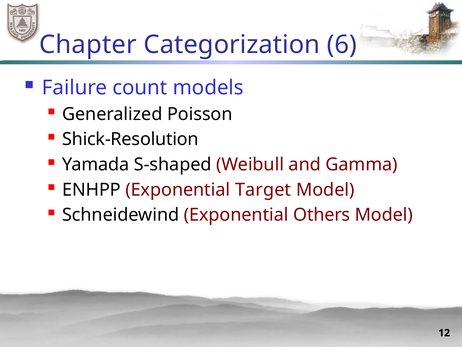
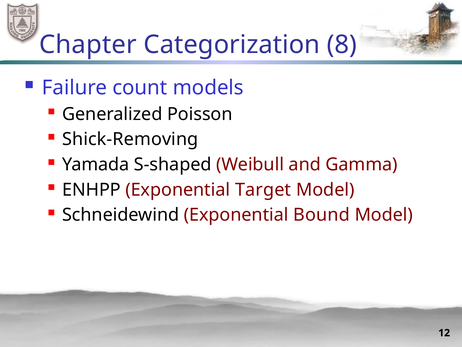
6: 6 -> 8 (342, 45)
Shick-Resolution: Shick-Resolution -> Shick-Removing (130, 139)
Others: Others -> Bound (322, 215)
